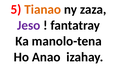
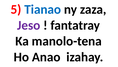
Tianao colour: orange -> blue (43, 9)
